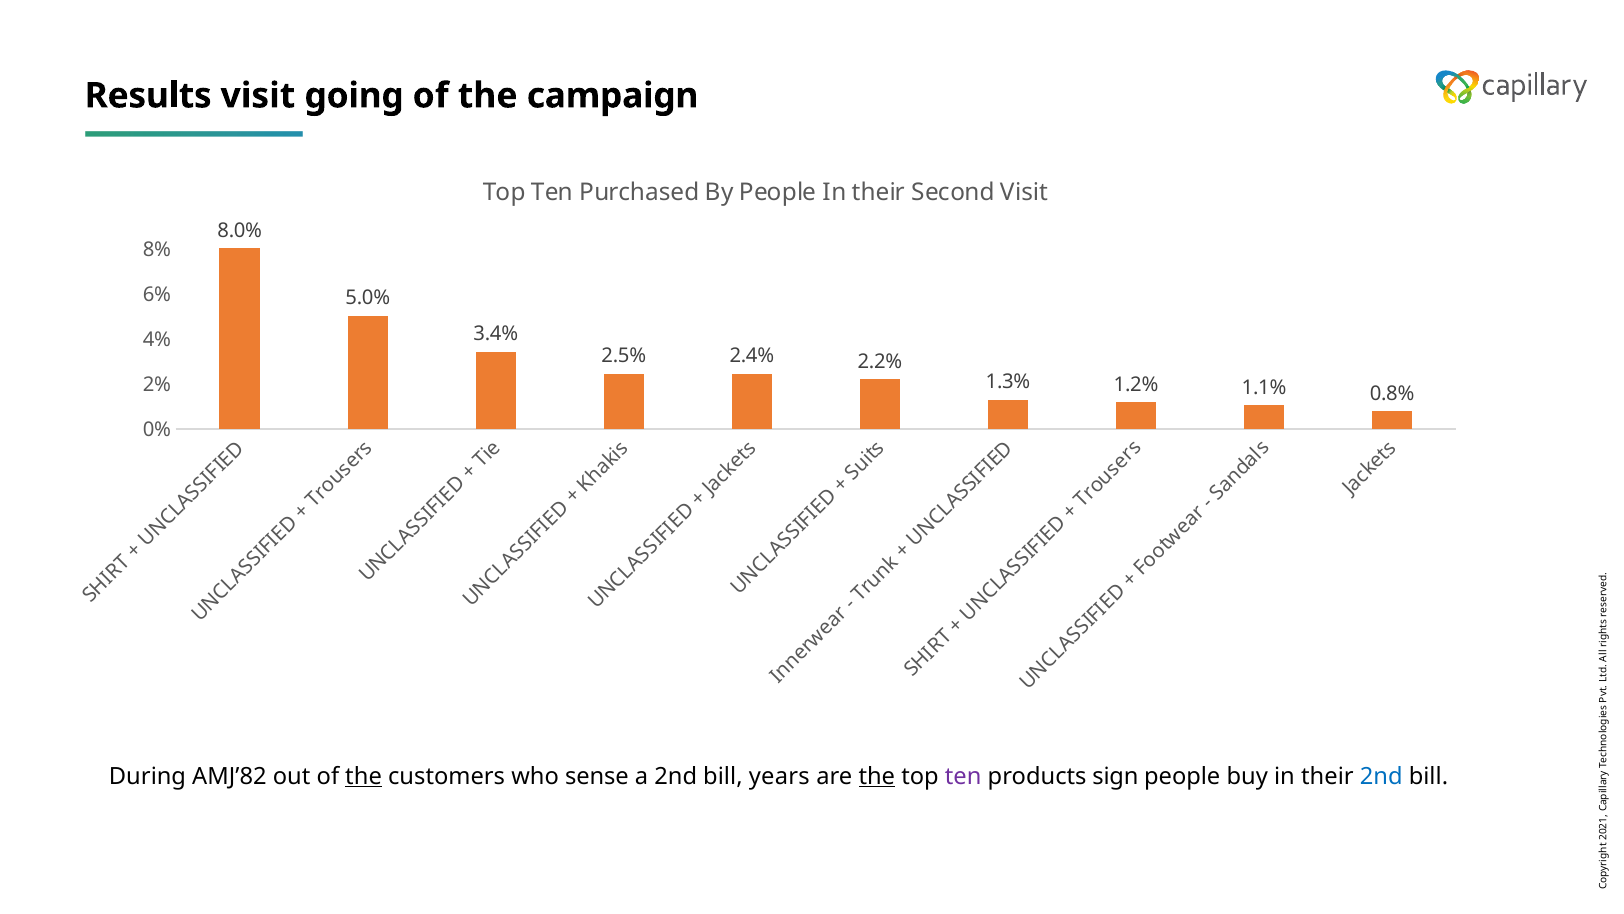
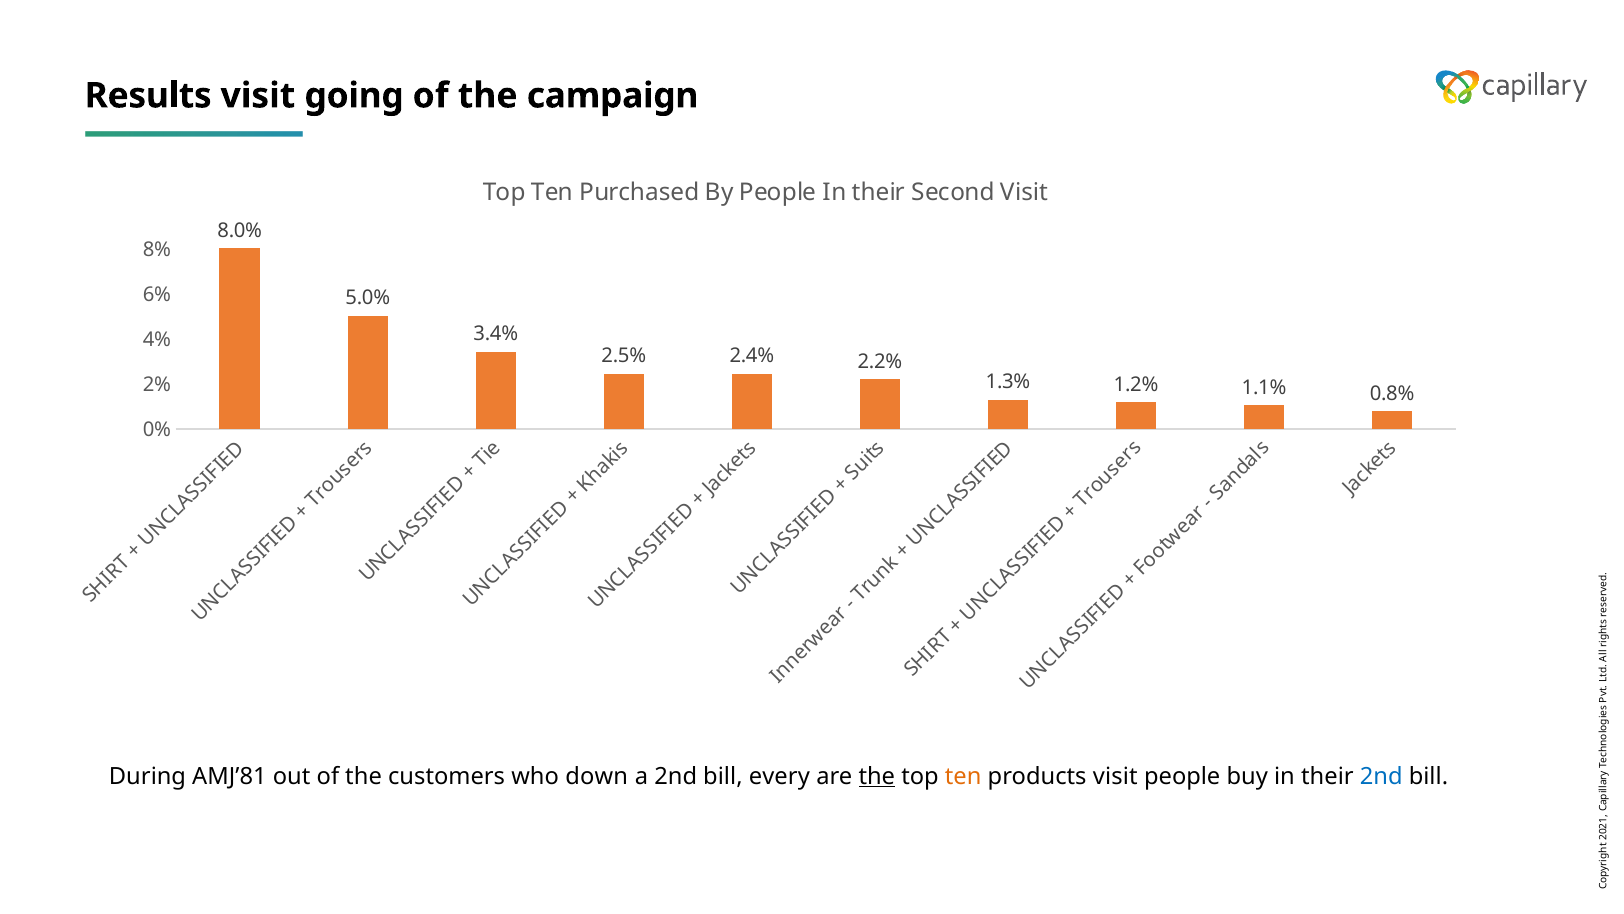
AMJ’82: AMJ’82 -> AMJ’81 (229, 776)
the underline: present -> none (364, 776)
sense: sense -> down (597, 776)
years: years -> every (779, 776)
ten colour: purple -> orange (963, 776)
products sign: sign -> visit (1115, 776)
